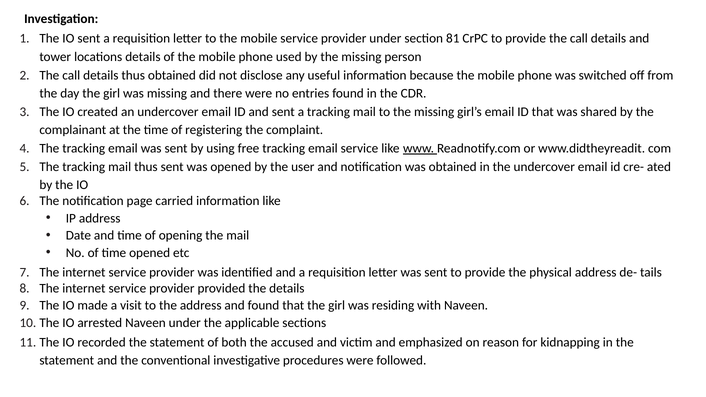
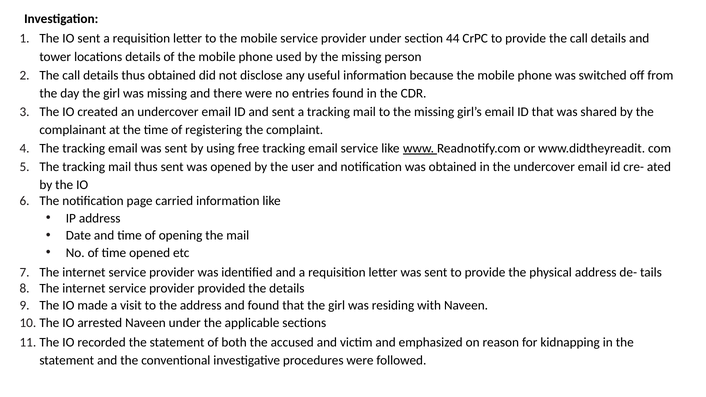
81: 81 -> 44 (453, 39)
